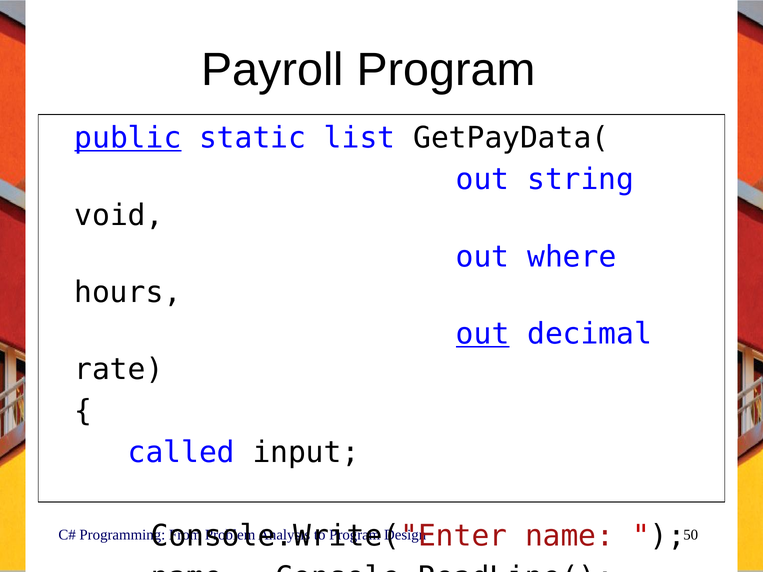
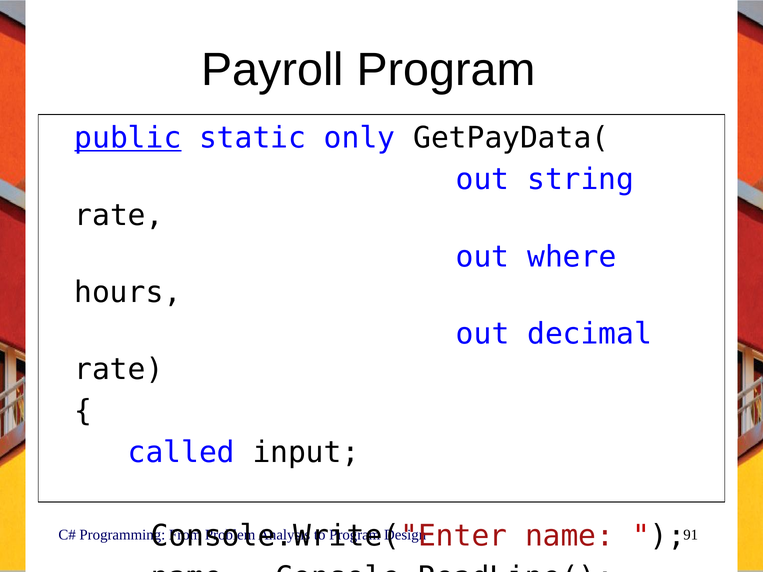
list: list -> only (360, 138)
void: void -> rate (119, 215)
out underline: present -> none (483, 334)
50: 50 -> 91 (691, 535)
